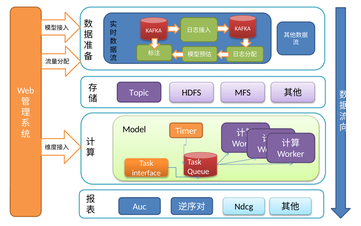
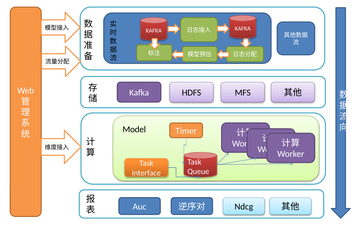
Topic: Topic -> Kafka (139, 93)
